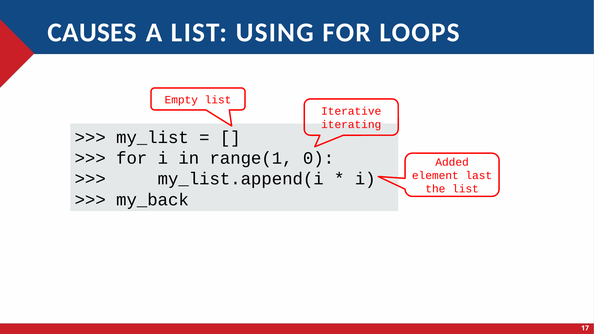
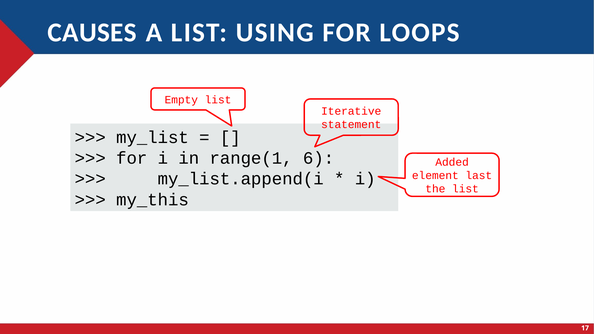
iterating: iterating -> statement (351, 125)
0: 0 -> 6 (319, 158)
my_back: my_back -> my_this (152, 200)
